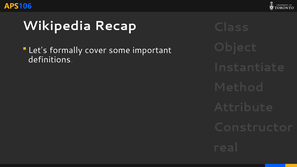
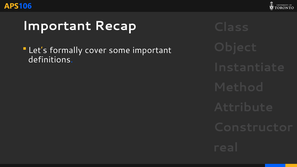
Wikipedia: Wikipedia -> Important (57, 26)
